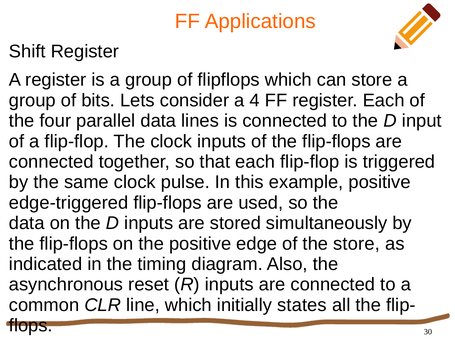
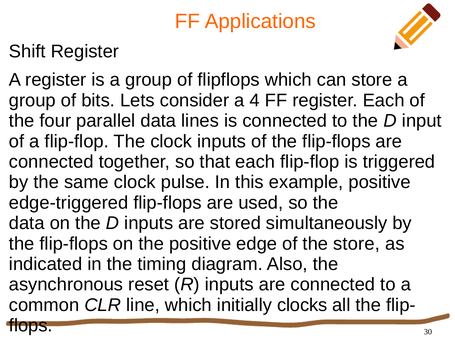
states: states -> clocks (302, 305)
